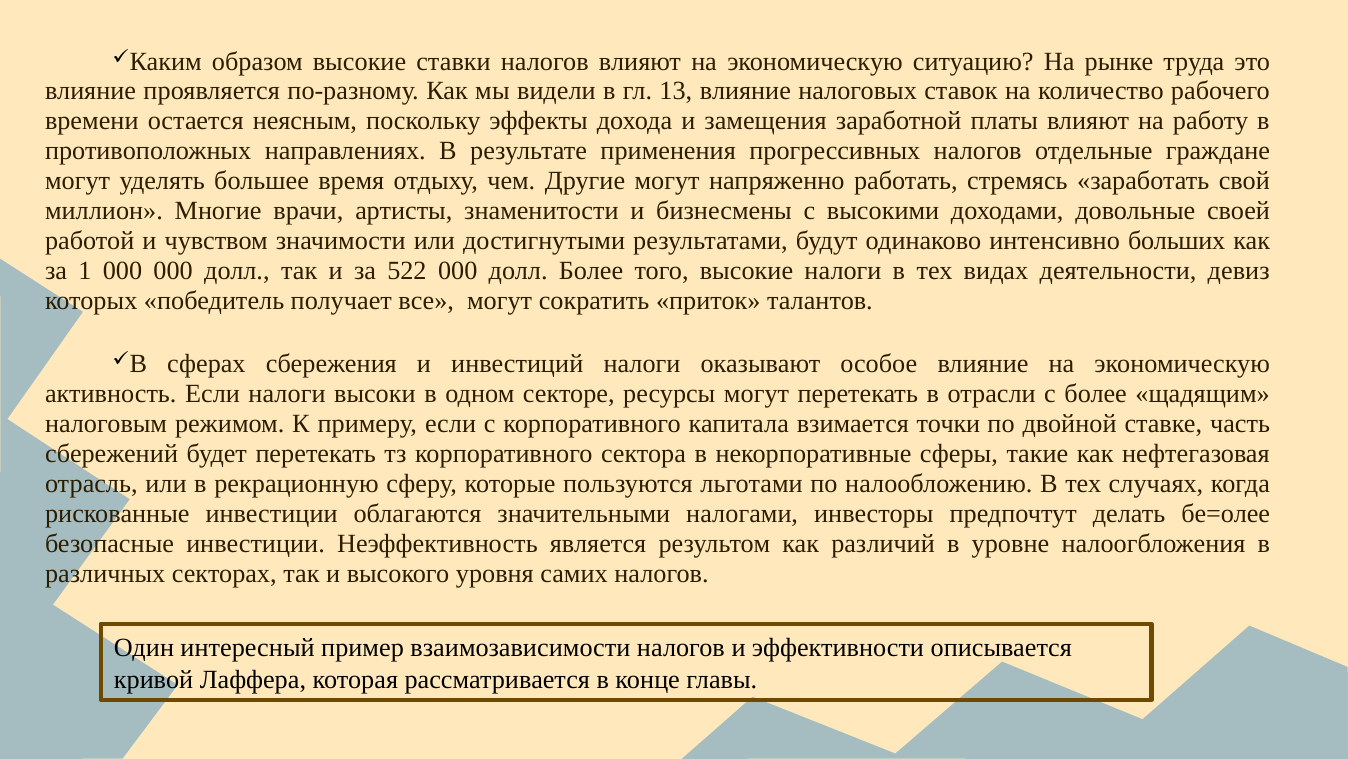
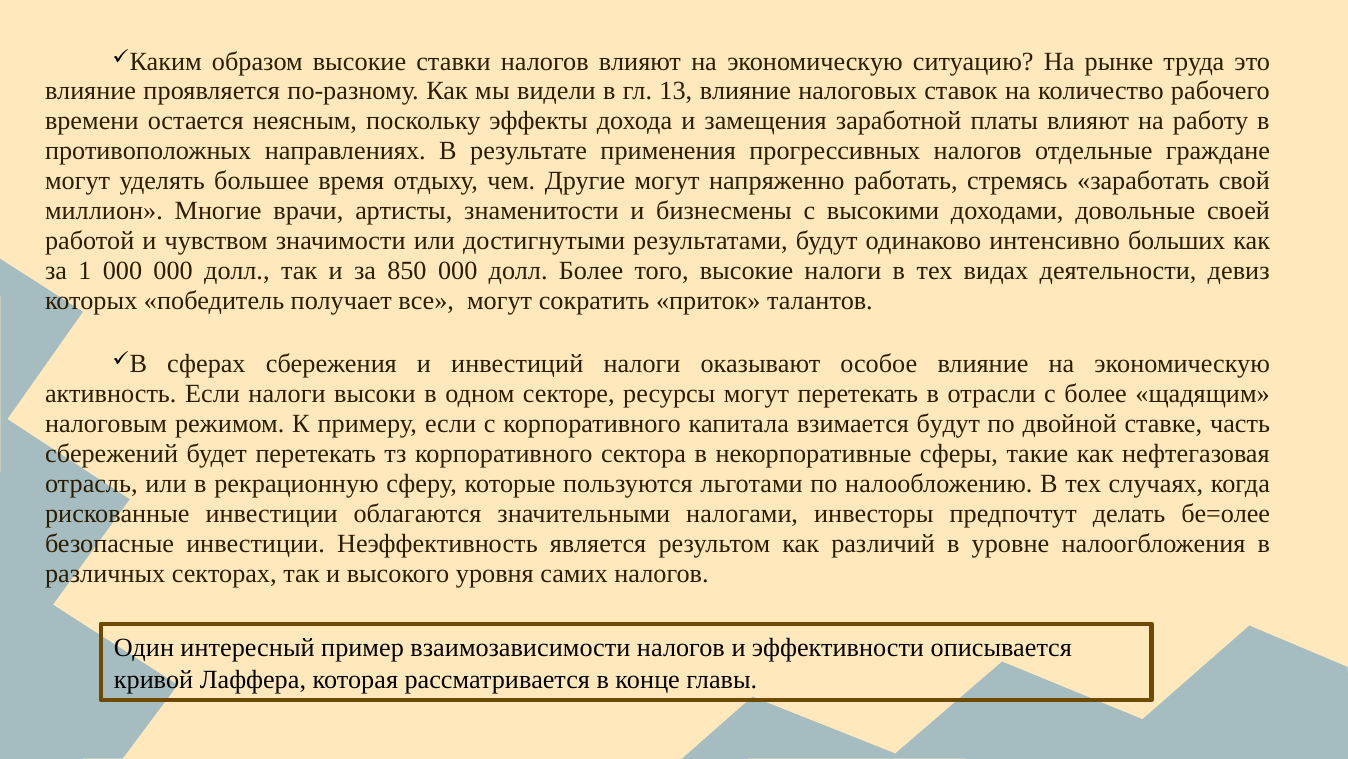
522: 522 -> 850 (407, 270)
взимается точки: точки -> будут (948, 424)
